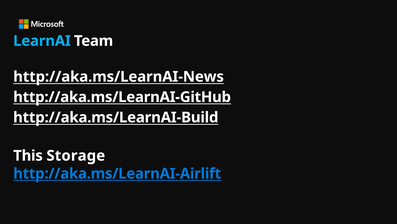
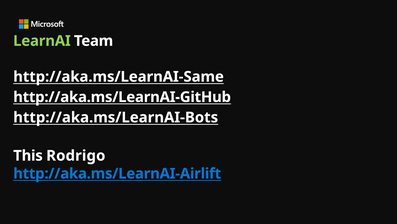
LearnAI colour: light blue -> light green (42, 41)
http://aka.ms/LearnAI-News: http://aka.ms/LearnAI-News -> http://aka.ms/LearnAI-Same (119, 77)
http://aka.ms/LearnAI-Build: http://aka.ms/LearnAI-Build -> http://aka.ms/LearnAI-Bots (116, 117)
Storage: Storage -> Rodrigo (76, 155)
